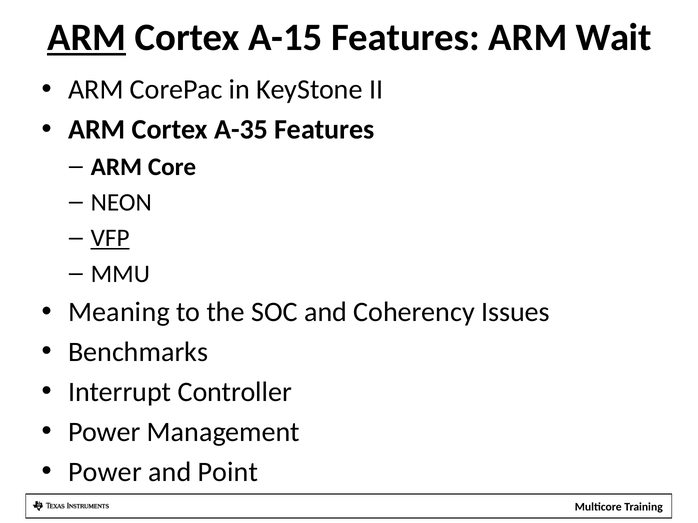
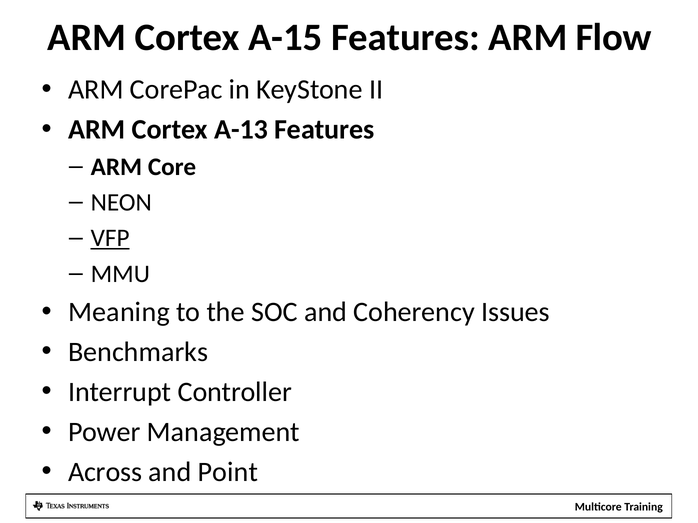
ARM underline: present -> none (87, 38)
Wait: Wait -> Flow (614, 38)
A-35: A-35 -> A-13 (241, 130)
Power: Power -> Across (105, 472)
